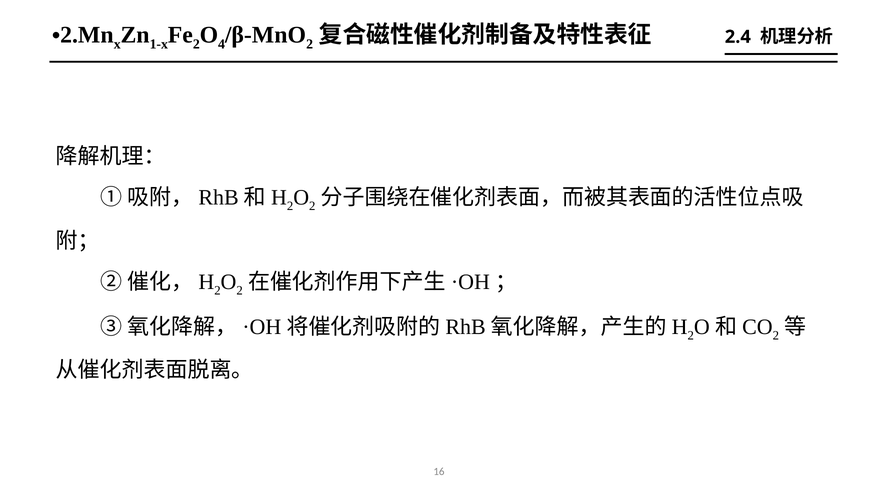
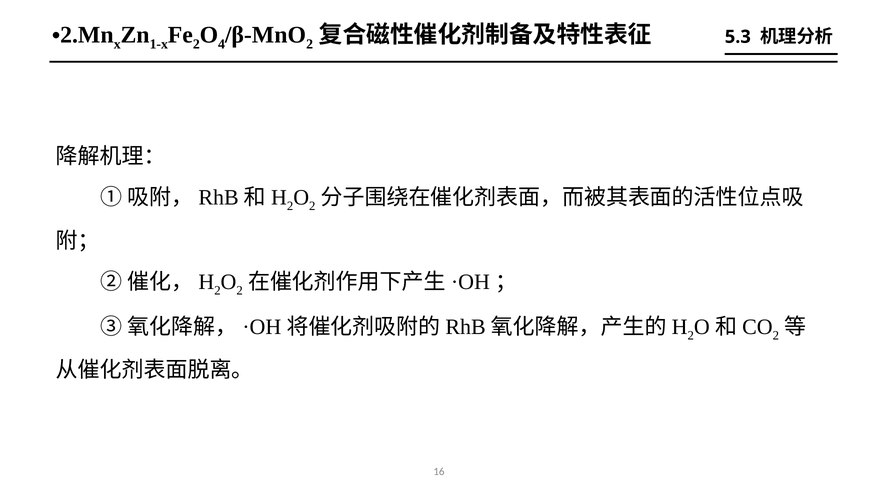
2.4: 2.4 -> 5.3 (738, 37)
